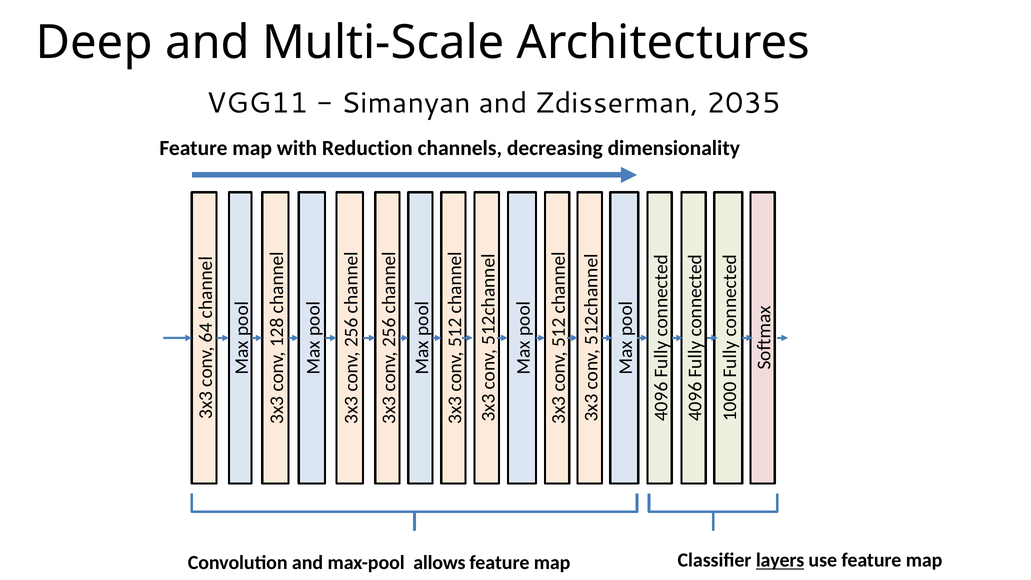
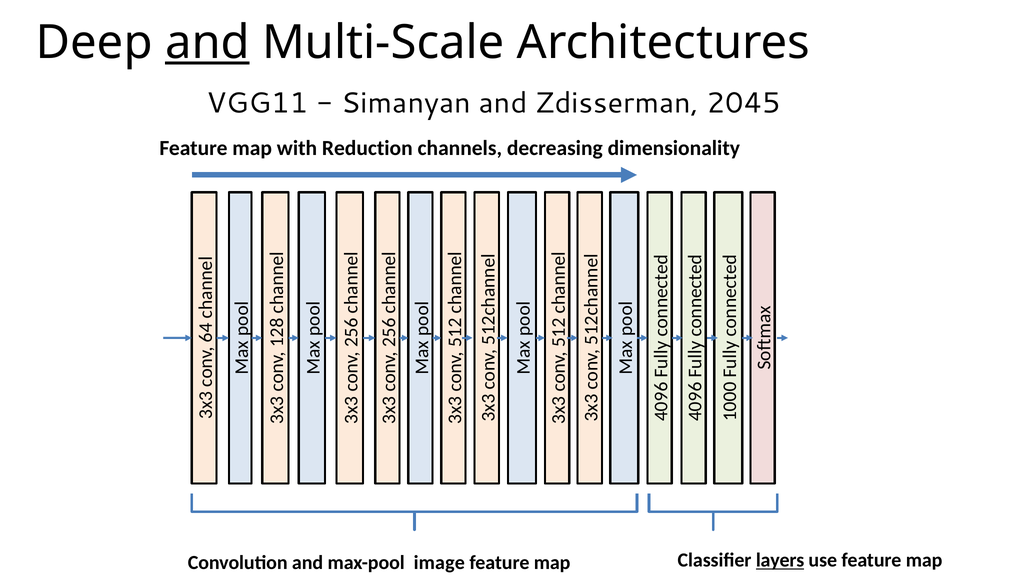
and underline: none -> present (207, 43)
2035: 2035 -> 2045 (744, 103)
allows: allows -> image (439, 562)
